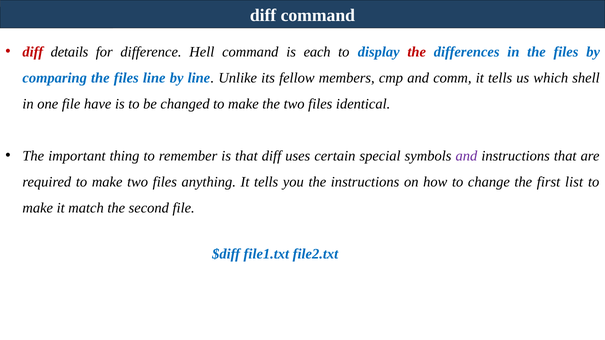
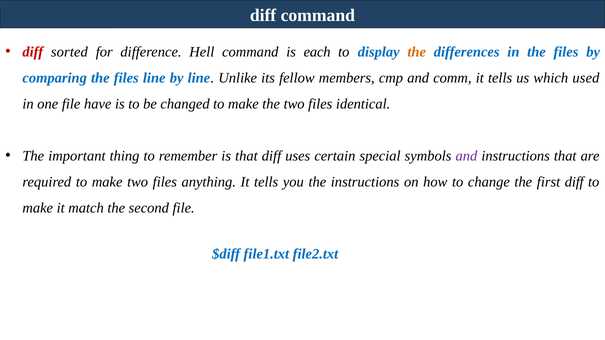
details: details -> sorted (69, 52)
the colour: red -> orange (417, 52)
shell: shell -> used (586, 78)
first list: list -> diff (574, 182)
